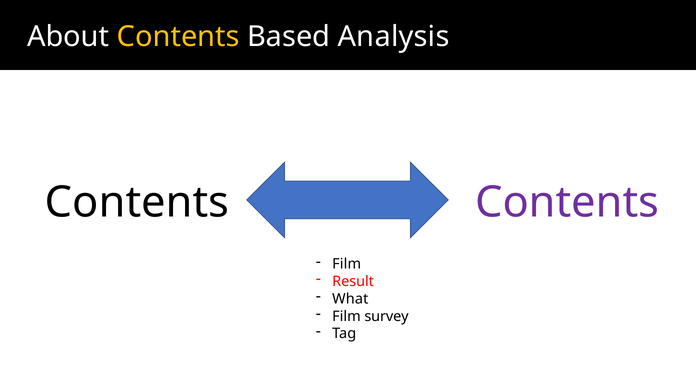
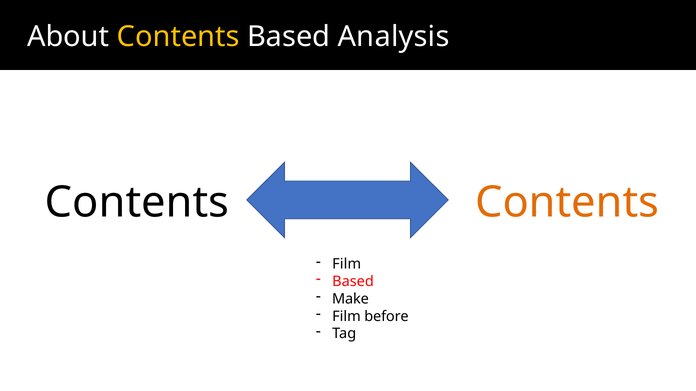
Contents colour: purple -> orange (567, 203)
Result: Result -> Based (353, 282)
What: What -> Make (350, 299)
survey: survey -> before (386, 317)
